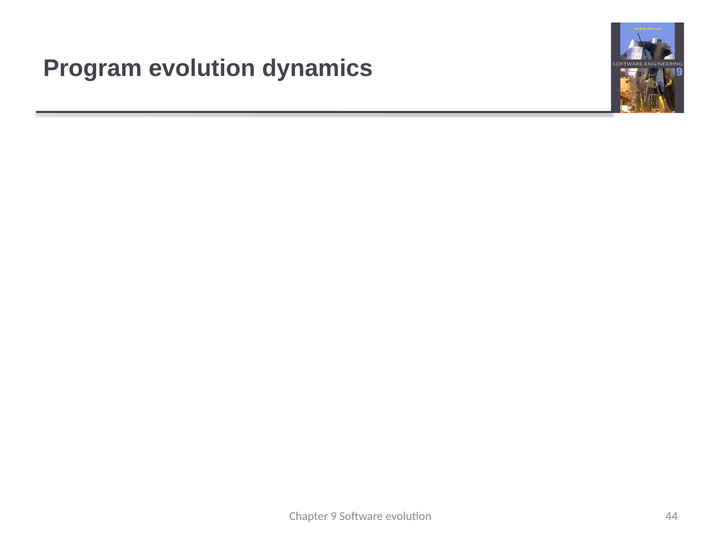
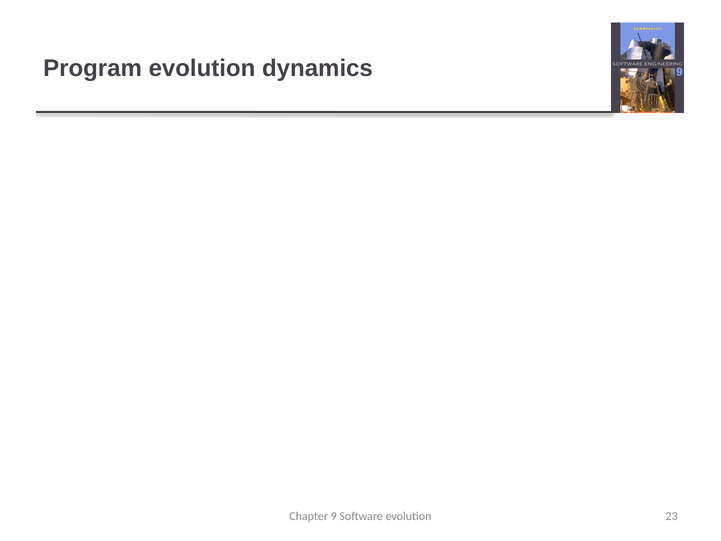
44: 44 -> 23 (672, 516)
